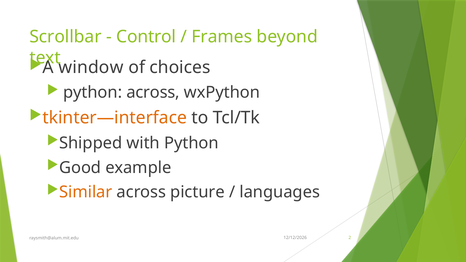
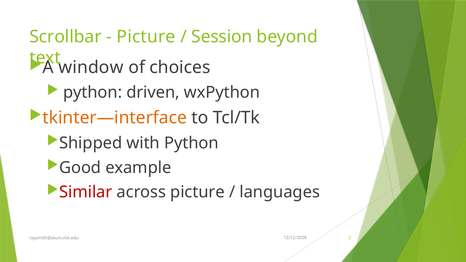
Control: Control -> Picture (146, 37)
Frames: Frames -> Session (222, 37)
python across: across -> driven (153, 93)
Similar colour: orange -> red (86, 192)
